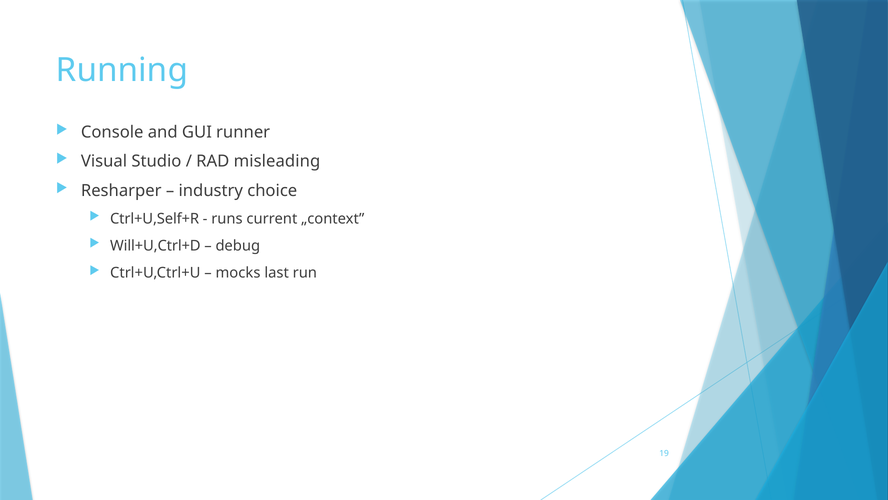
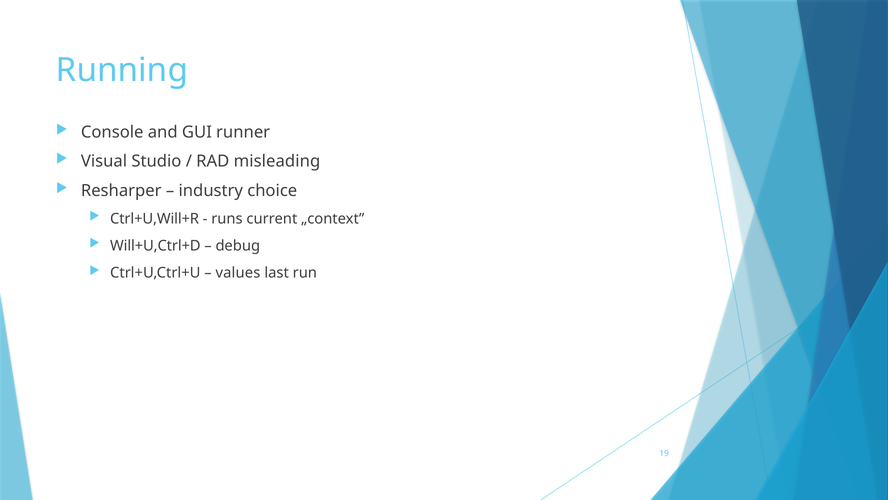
Ctrl+U,Self+R: Ctrl+U,Self+R -> Ctrl+U,Will+R (155, 218)
mocks: mocks -> values (238, 272)
